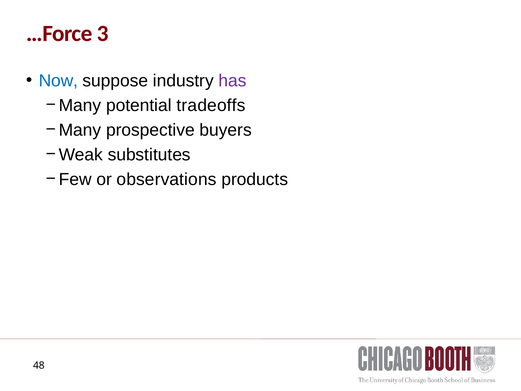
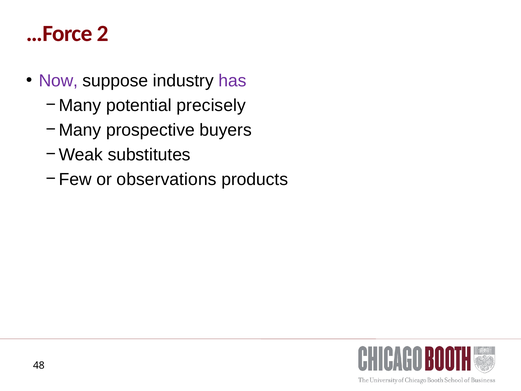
3: 3 -> 2 (103, 34)
Now colour: blue -> purple (58, 81)
tradeoffs: tradeoffs -> precisely (211, 105)
